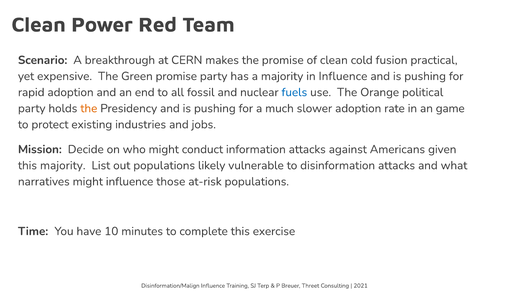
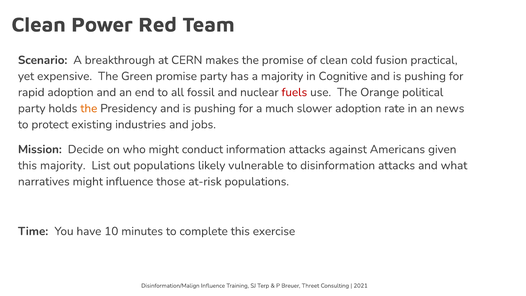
in Influence: Influence -> Cognitive (343, 76)
fuels colour: blue -> red (294, 92)
game: game -> news (450, 108)
